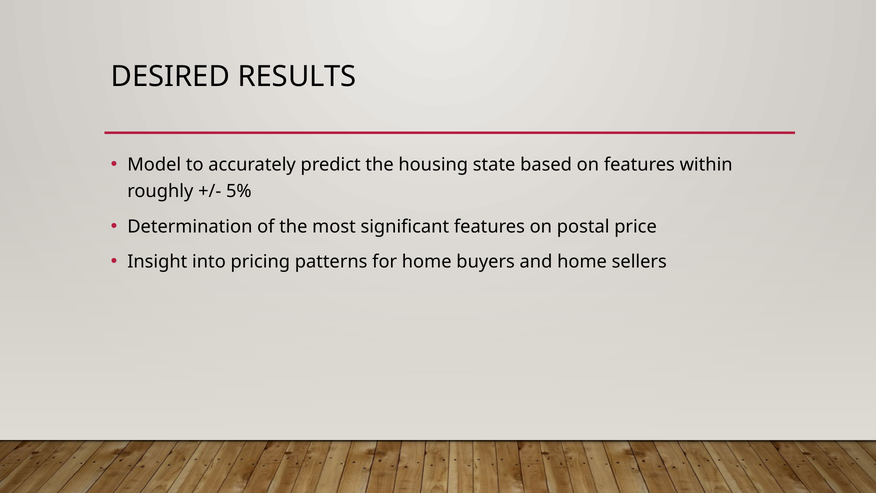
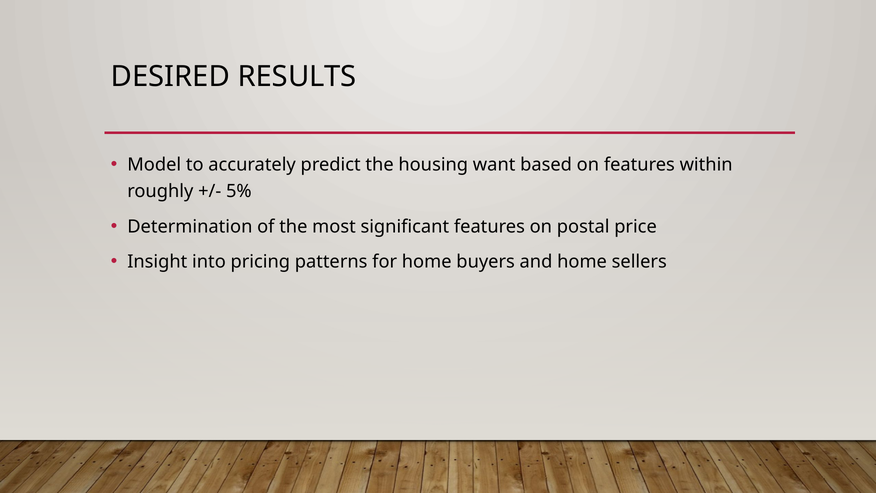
state: state -> want (494, 165)
